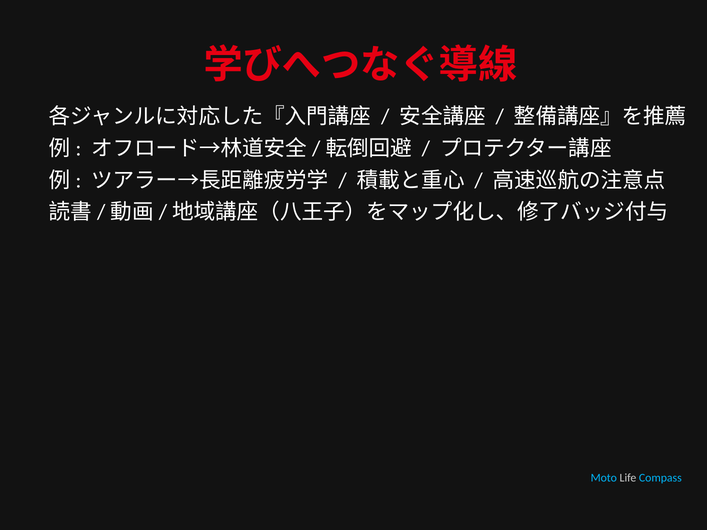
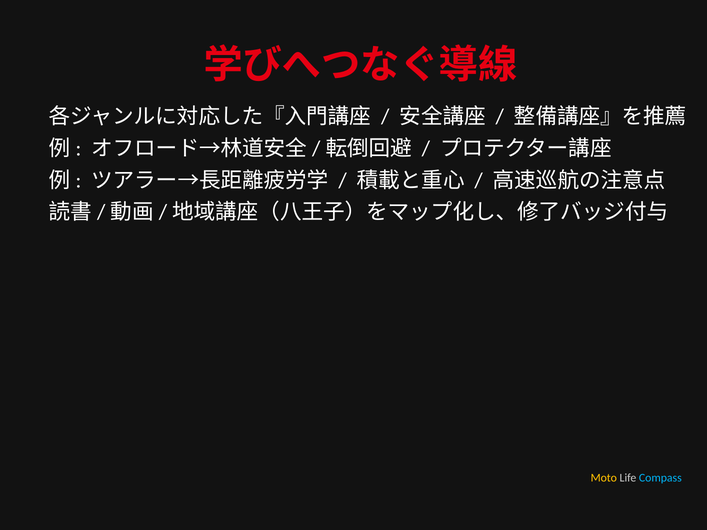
Moto colour: light blue -> yellow (604, 478)
